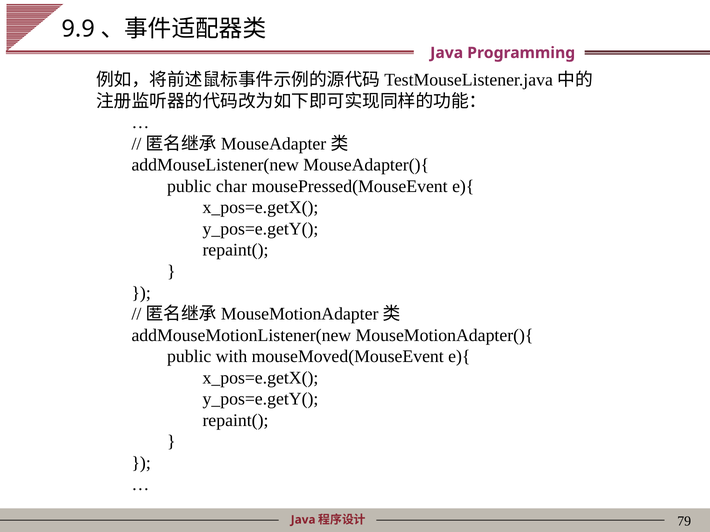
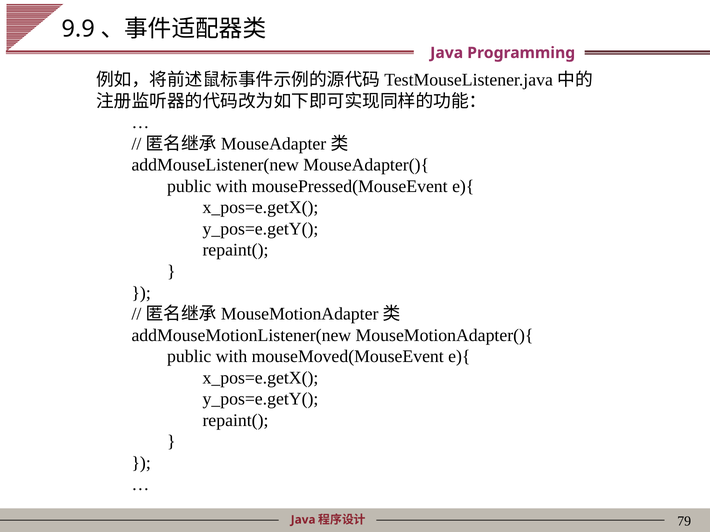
char: char -> with (232, 186)
